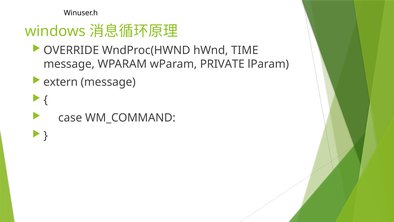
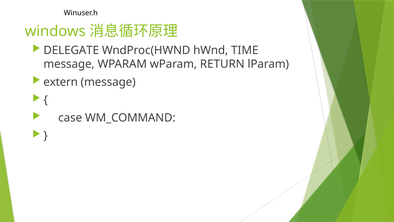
OVERRIDE: OVERRIDE -> DELEGATE (71, 50)
PRIVATE: PRIVATE -> RETURN (222, 64)
